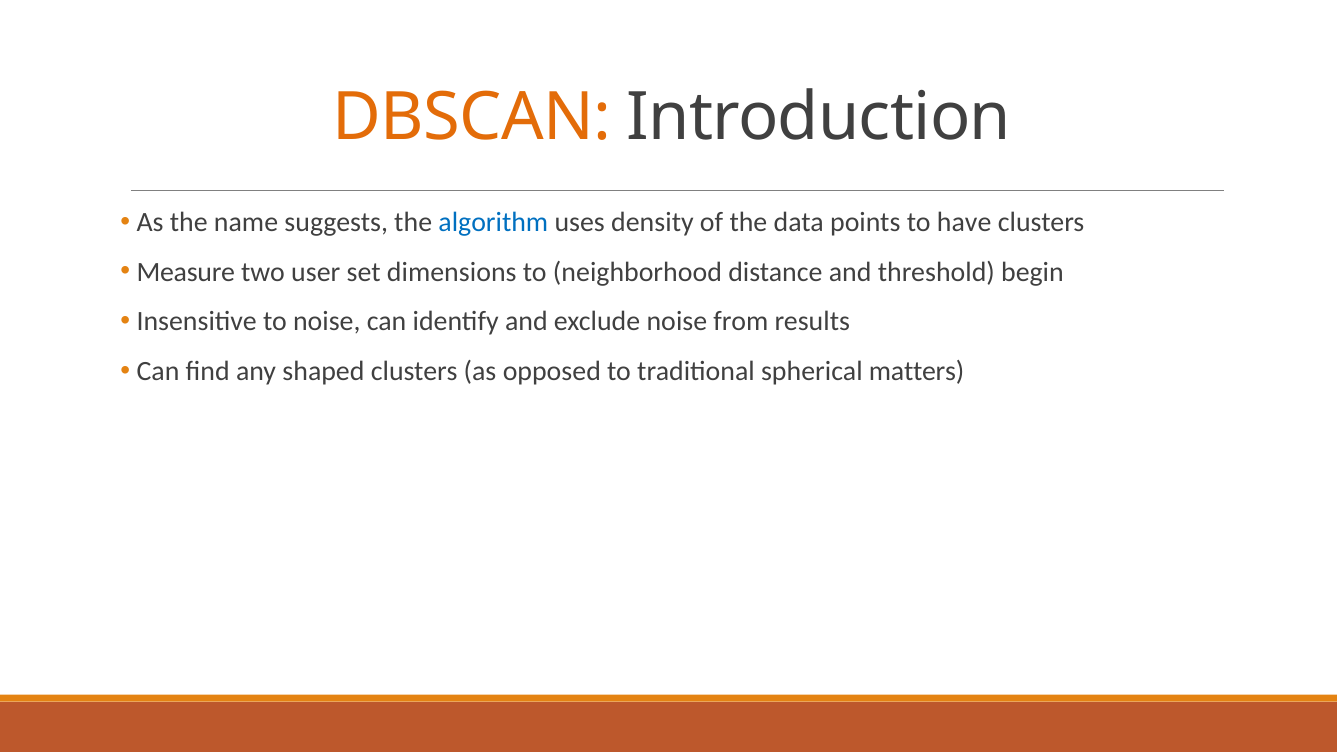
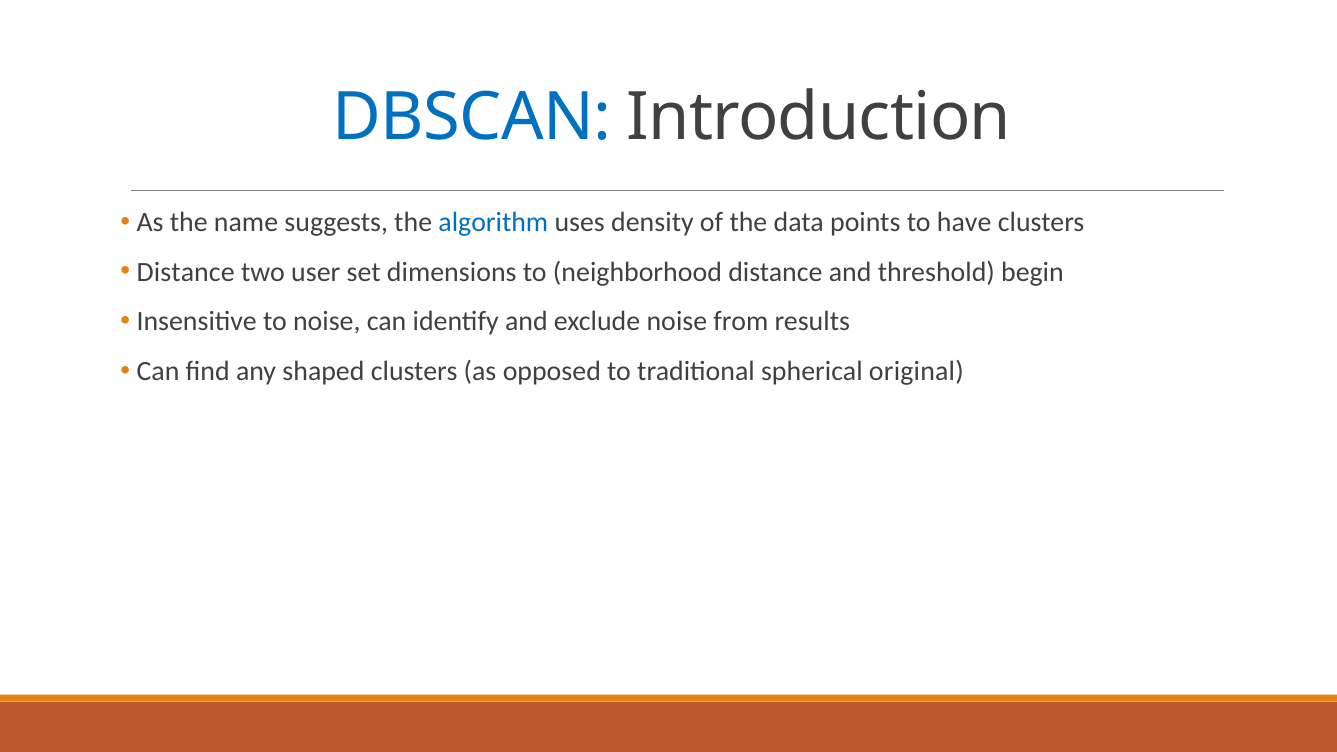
DBSCAN colour: orange -> blue (472, 118)
Measure: Measure -> Distance (186, 272)
matters: matters -> original (916, 371)
